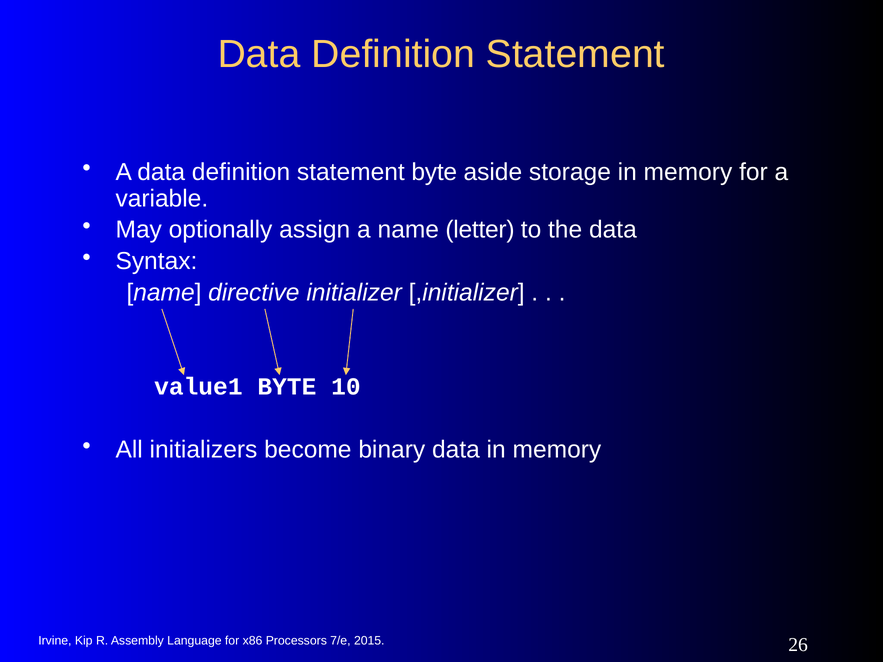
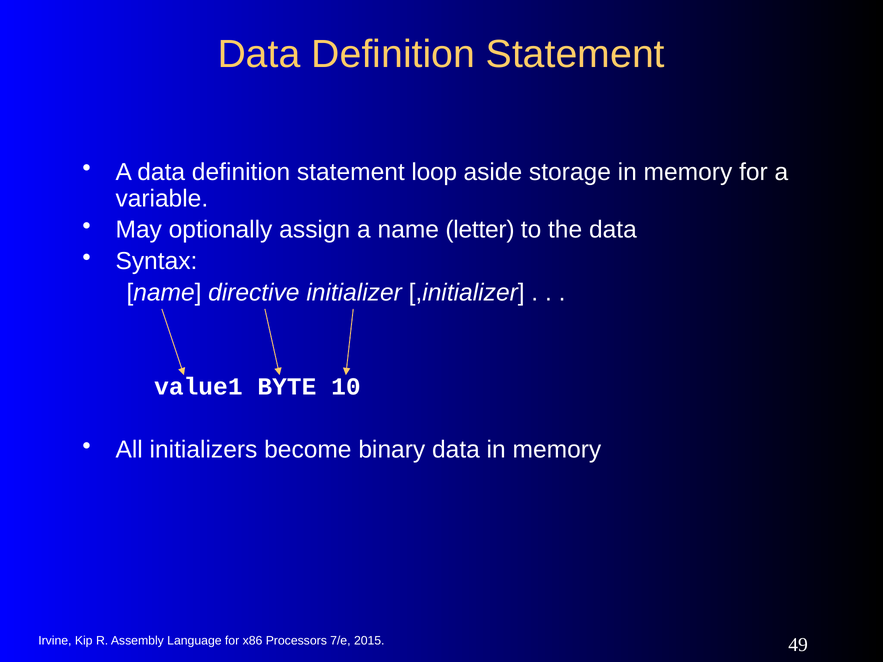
statement byte: byte -> loop (434, 172)
26: 26 -> 49 (798, 645)
